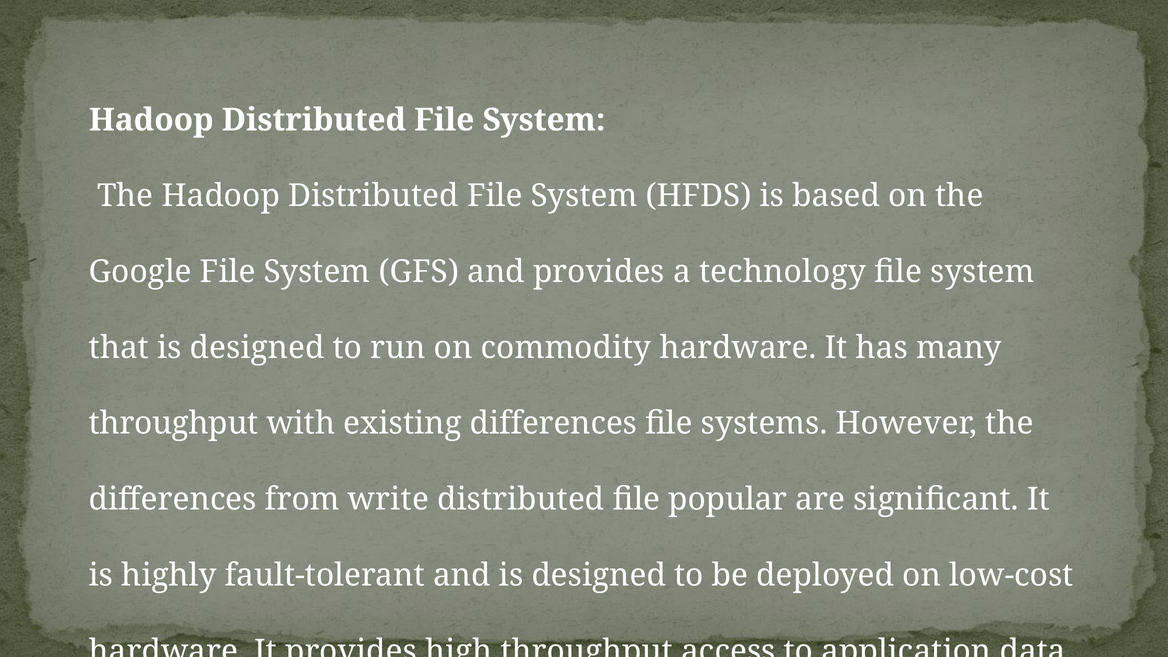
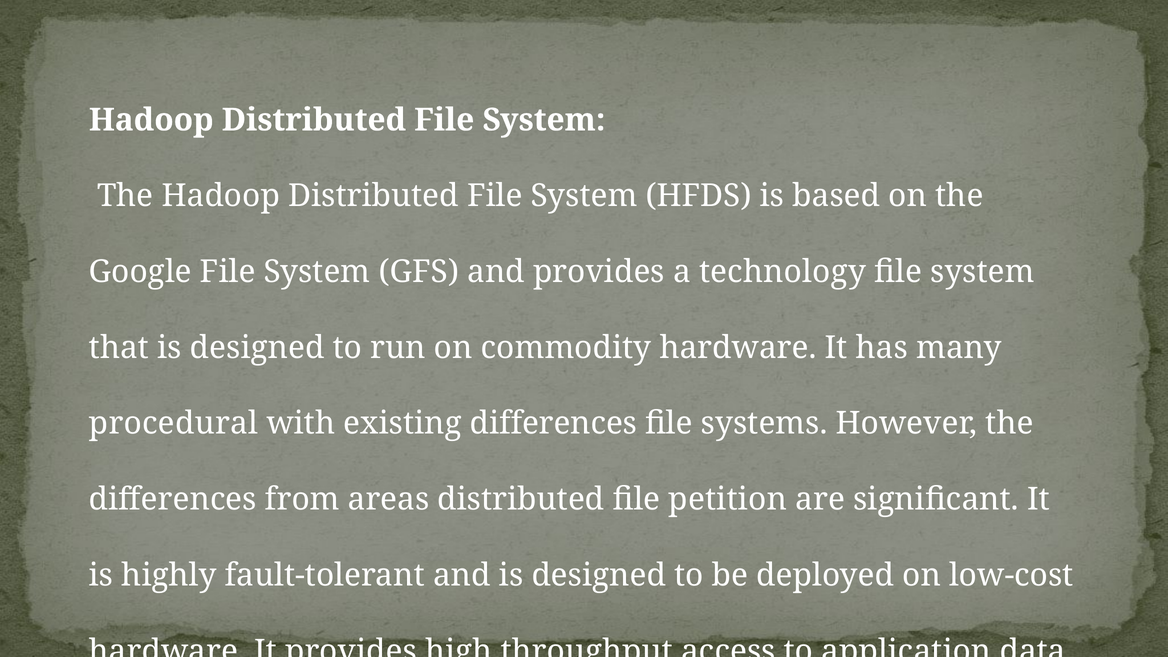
throughput: throughput -> procedural (173, 423)
write: write -> areas (389, 499)
popular: popular -> petition (728, 499)
